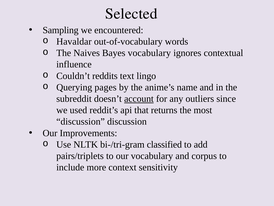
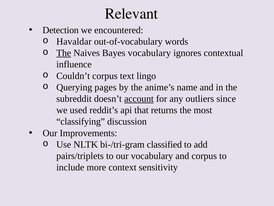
Selected: Selected -> Relevant (131, 14)
Sampling: Sampling -> Detection (61, 30)
The underline: none -> present (64, 53)
Couldn’t reddits: reddits -> corpus (105, 76)
discussion: discussion -> classifying (81, 121)
